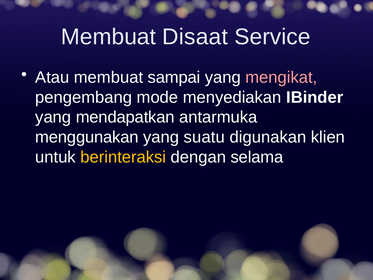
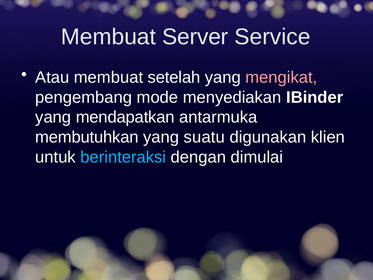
Disaat: Disaat -> Server (195, 37)
sampai: sampai -> setelah (174, 77)
menggunakan: menggunakan -> membutuhkan (87, 137)
berinteraksi colour: yellow -> light blue (123, 157)
selama: selama -> dimulai (257, 157)
